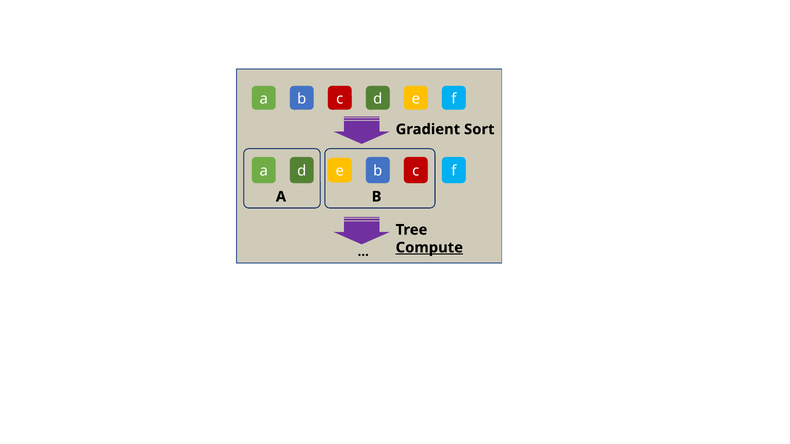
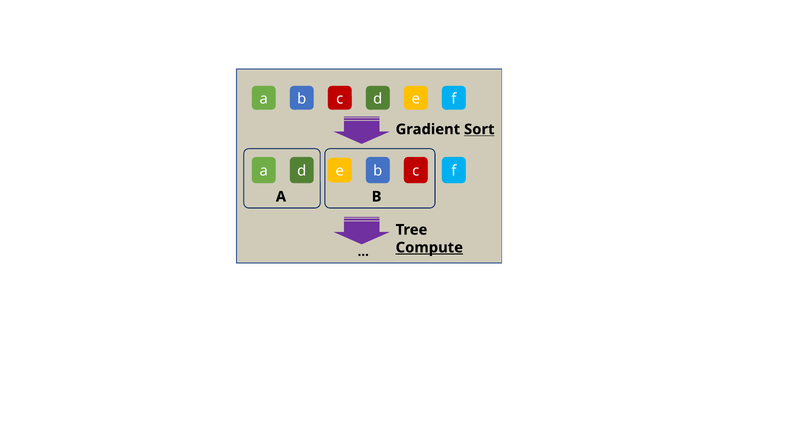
Sort underline: none -> present (479, 129)
